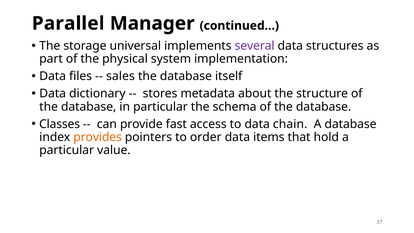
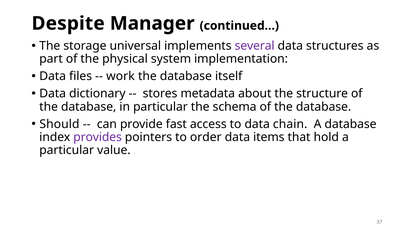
Parallel: Parallel -> Despite (68, 23)
sales: sales -> work (120, 76)
Classes: Classes -> Should (59, 124)
provides colour: orange -> purple (98, 137)
